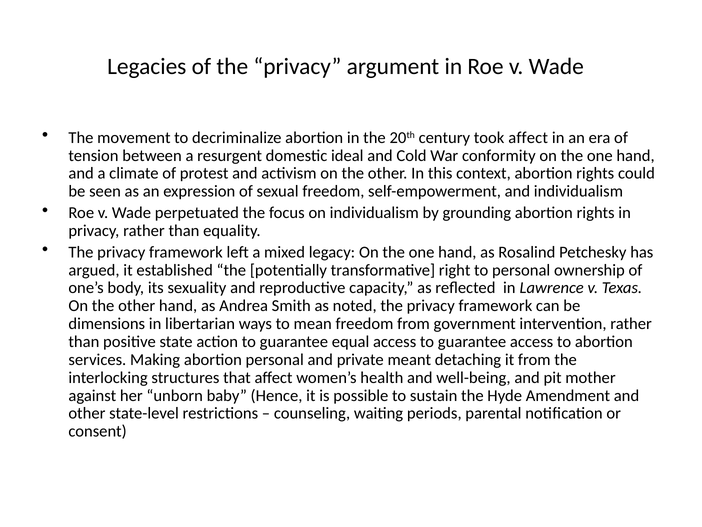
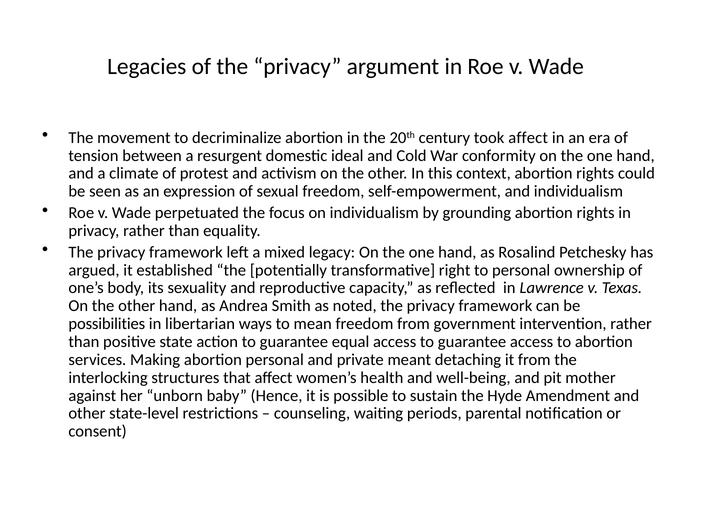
dimensions: dimensions -> possibilities (107, 324)
